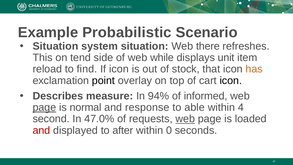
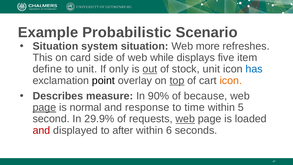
there: there -> more (208, 46)
tend: tend -> card (81, 58)
unit: unit -> five (226, 58)
reload: reload -> define (47, 69)
to find: find -> unit (87, 69)
If icon: icon -> only (119, 69)
out underline: none -> present (150, 69)
stock that: that -> unit (211, 69)
has colour: orange -> blue (254, 69)
top underline: none -> present (177, 80)
icon colour: black -> orange (231, 80)
94%: 94% -> 90% (159, 96)
informed: informed -> because (206, 96)
able: able -> time (195, 107)
4: 4 -> 5 (241, 107)
47.0%: 47.0% -> 29.9% (99, 119)
0: 0 -> 6 (169, 130)
